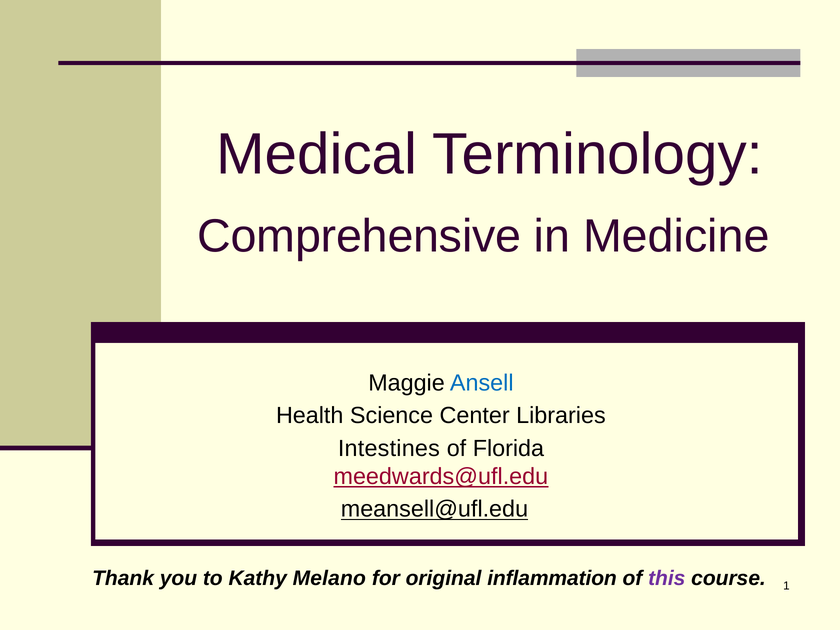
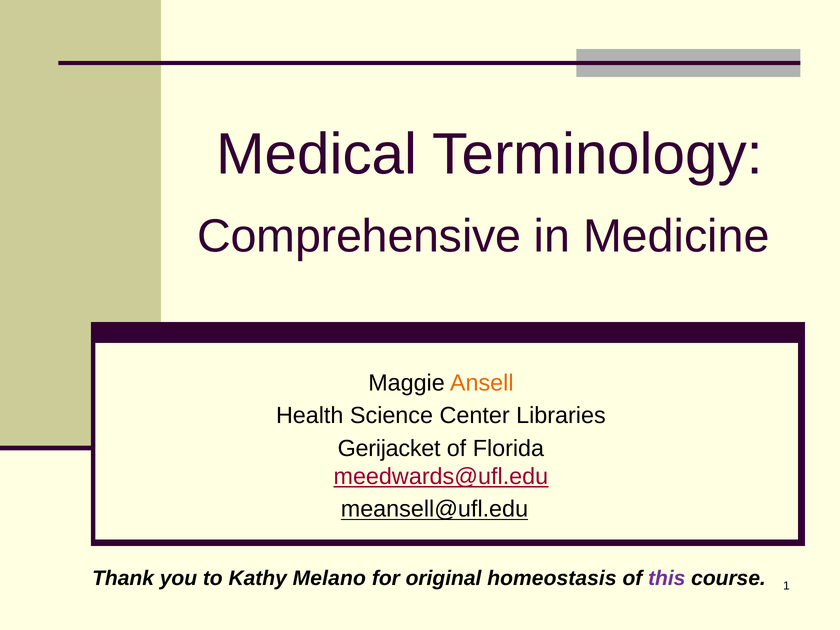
Ansell colour: blue -> orange (482, 383)
Intestines: Intestines -> Gerijacket (389, 448)
inflammation: inflammation -> homeostasis (552, 578)
